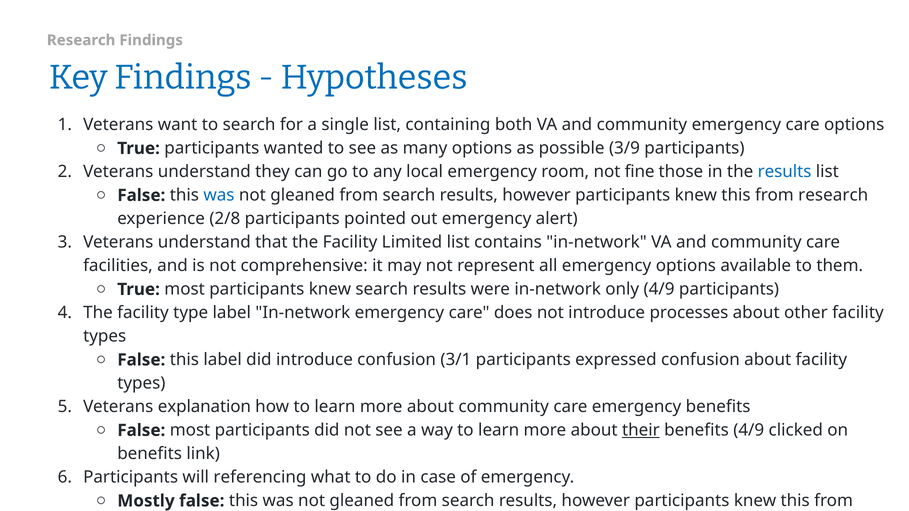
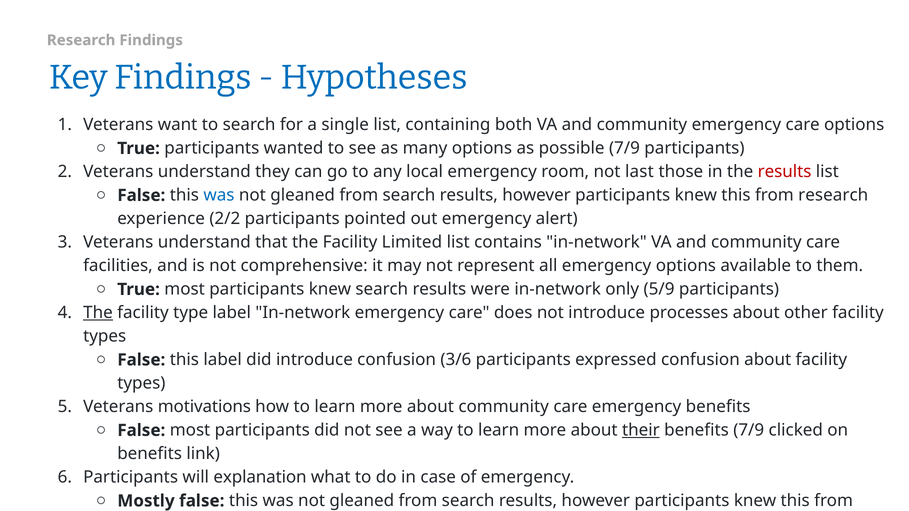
possible 3/9: 3/9 -> 7/9 (624, 148)
fine: fine -> last (639, 172)
results colour: blue -> red (785, 172)
2/8: 2/8 -> 2/2 (225, 219)
only 4/9: 4/9 -> 5/9 (659, 290)
The underline: none -> present (98, 313)
3/1: 3/1 -> 3/6 (456, 360)
explanation: explanation -> motivations (204, 407)
benefits 4/9: 4/9 -> 7/9 (749, 431)
referencing: referencing -> explanation (260, 478)
